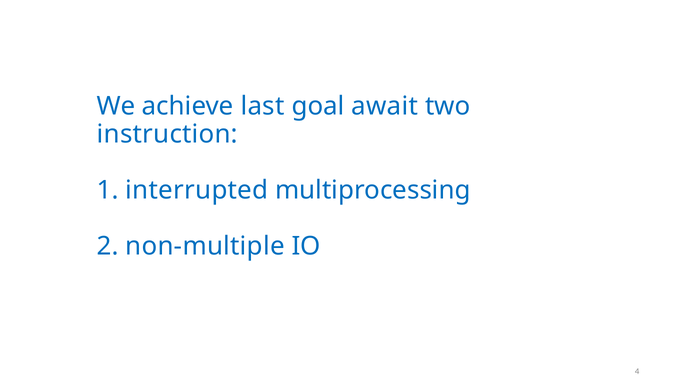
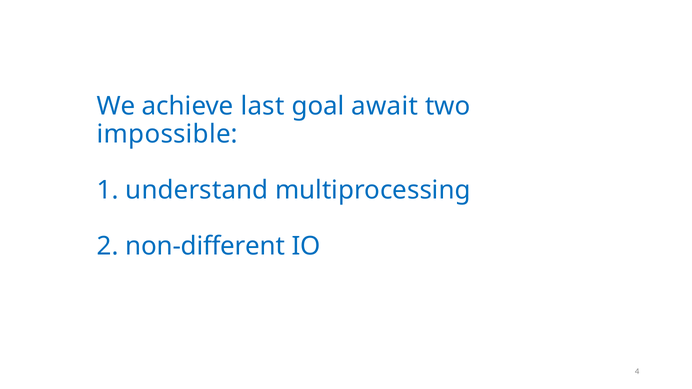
instruction: instruction -> impossible (167, 134)
interrupted: interrupted -> understand (197, 190)
non-multiple: non-multiple -> non-different (205, 246)
